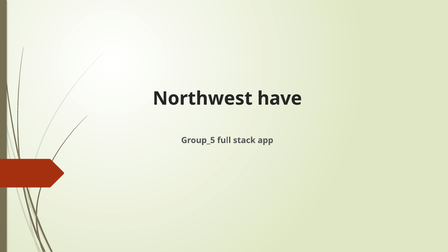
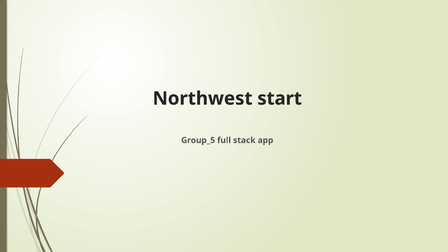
have: have -> start (280, 99)
